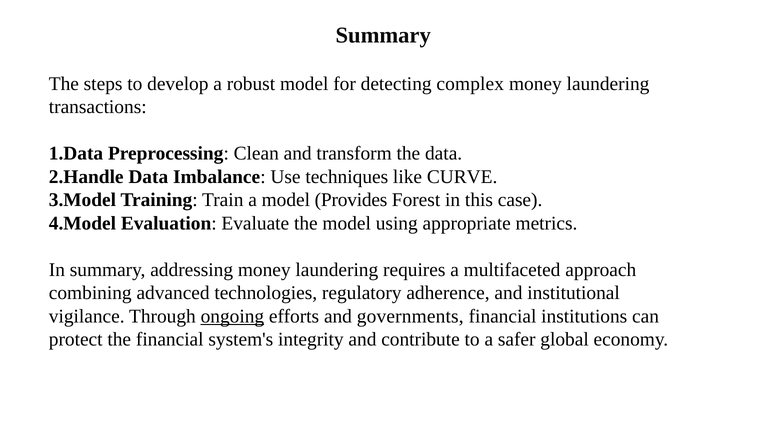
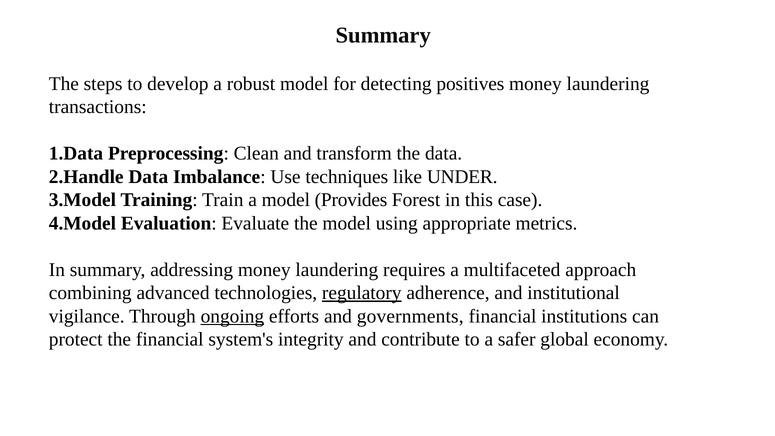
complex: complex -> positives (470, 84)
CURVE: CURVE -> UNDER (462, 177)
regulatory underline: none -> present (362, 293)
